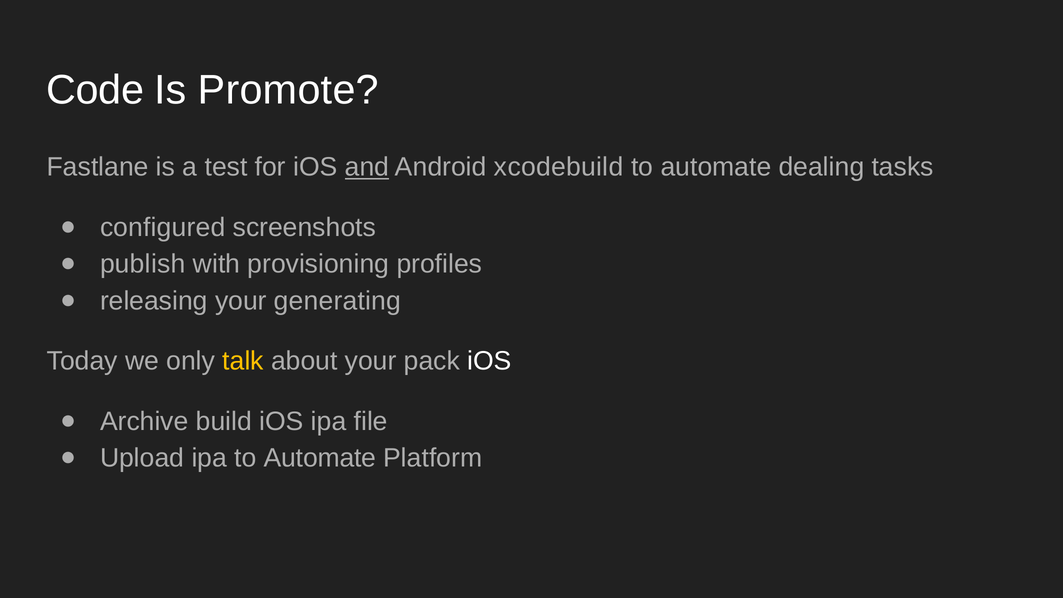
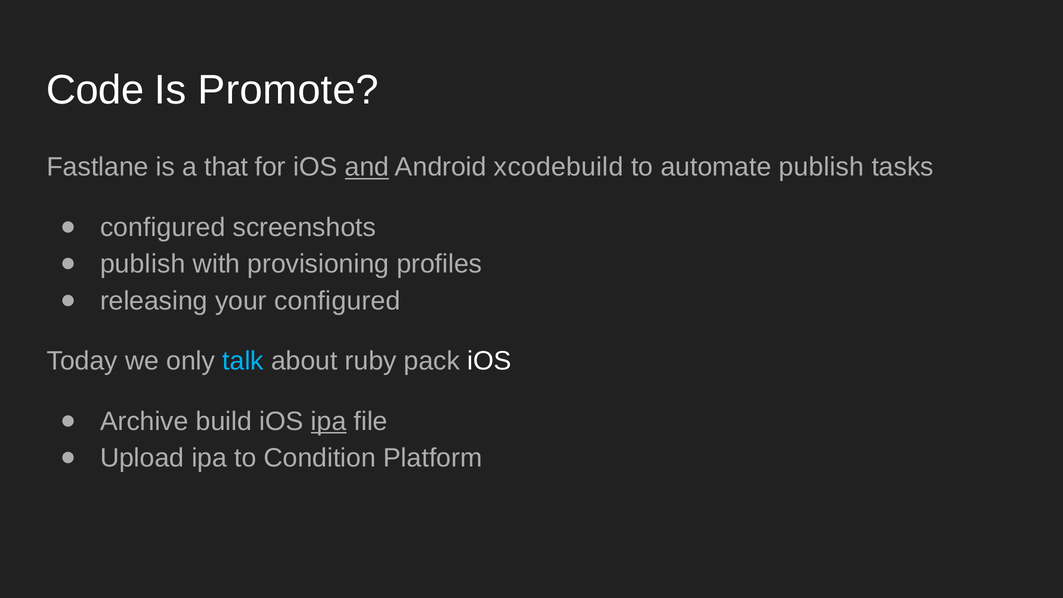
test: test -> that (226, 167)
automate dealing: dealing -> publish (821, 167)
your generating: generating -> configured (337, 301)
talk colour: yellow -> light blue (243, 361)
about your: your -> ruby (371, 361)
ipa underline: none -> present (329, 421)
ipa to Automate: Automate -> Condition (320, 458)
